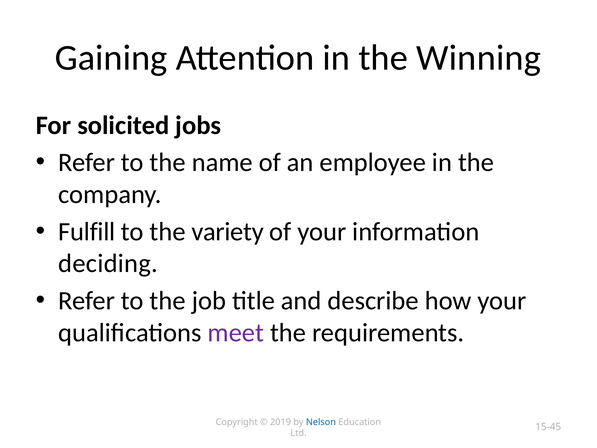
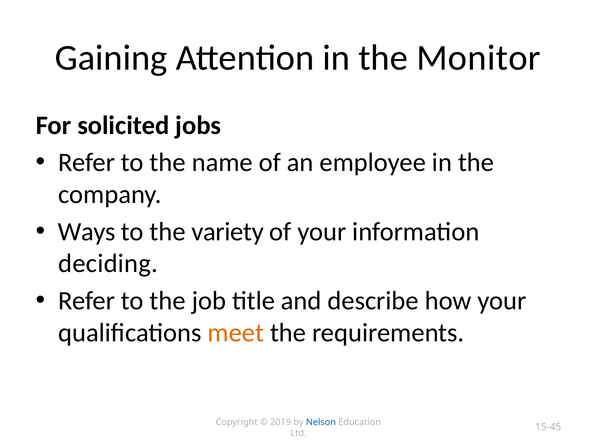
Winning: Winning -> Monitor (479, 58)
Fulfill: Fulfill -> Ways (87, 232)
meet colour: purple -> orange (236, 332)
